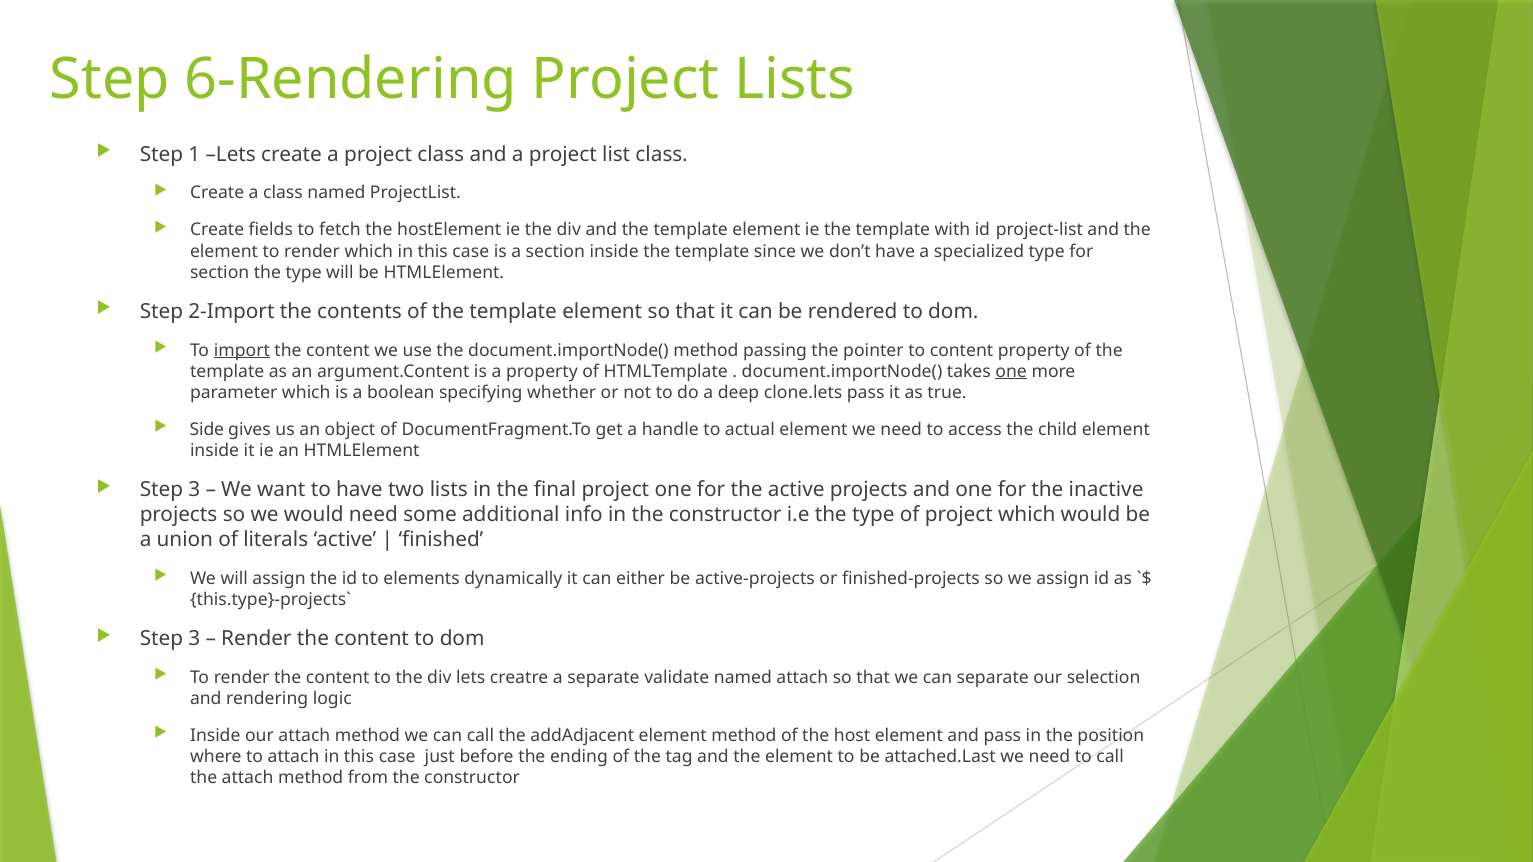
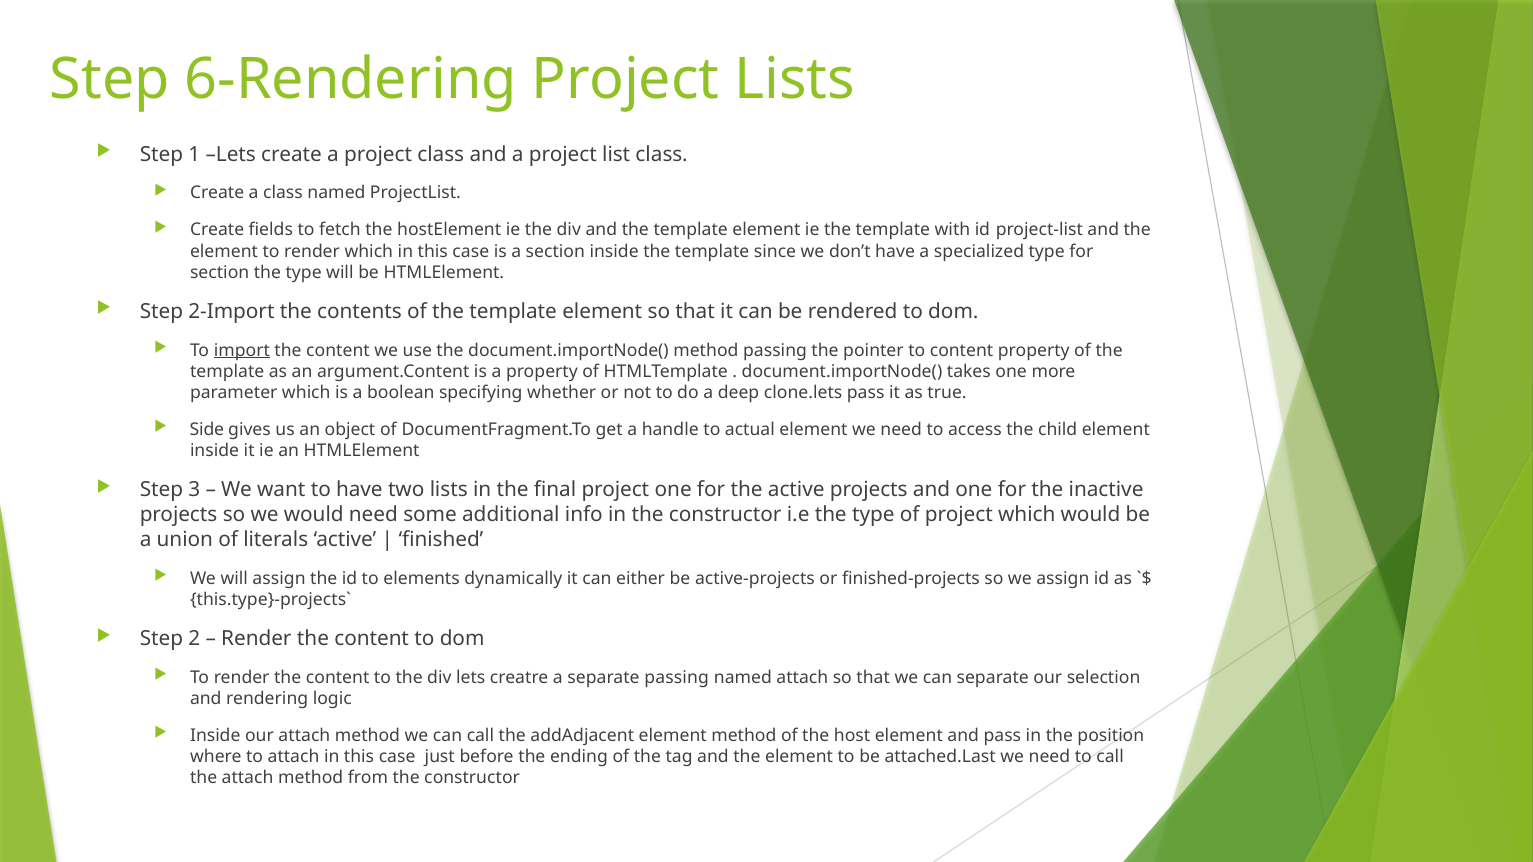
one underline: present -> none (1011, 371)
3: 3 -> 2 (194, 639)
separate validate: validate -> passing (677, 678)
